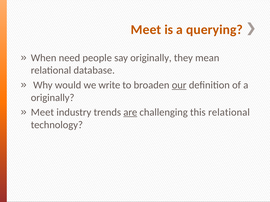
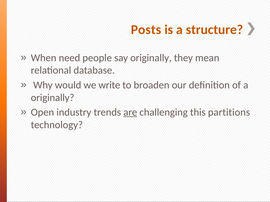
Meet: Meet -> Posts (146, 30)
querying: querying -> structure (215, 30)
our underline: present -> none (179, 85)
Meet: Meet -> Open (42, 113)
this relational: relational -> partitions (229, 113)
